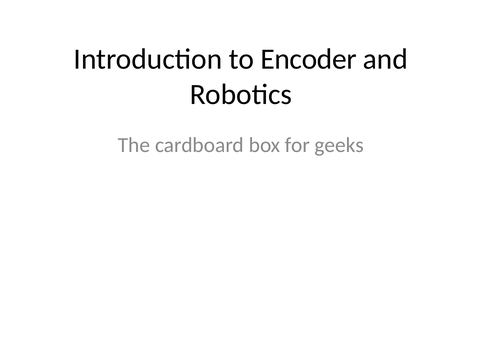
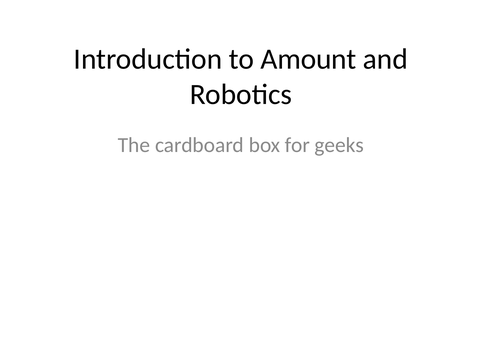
Encoder: Encoder -> Amount (308, 59)
